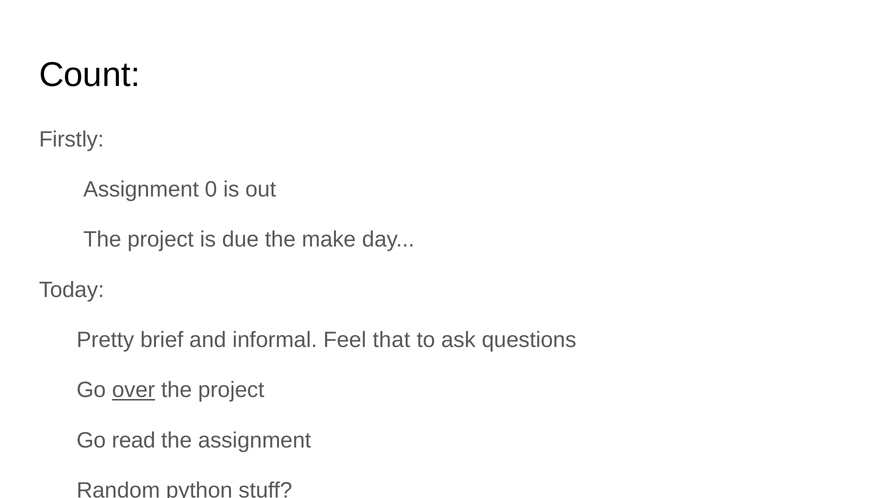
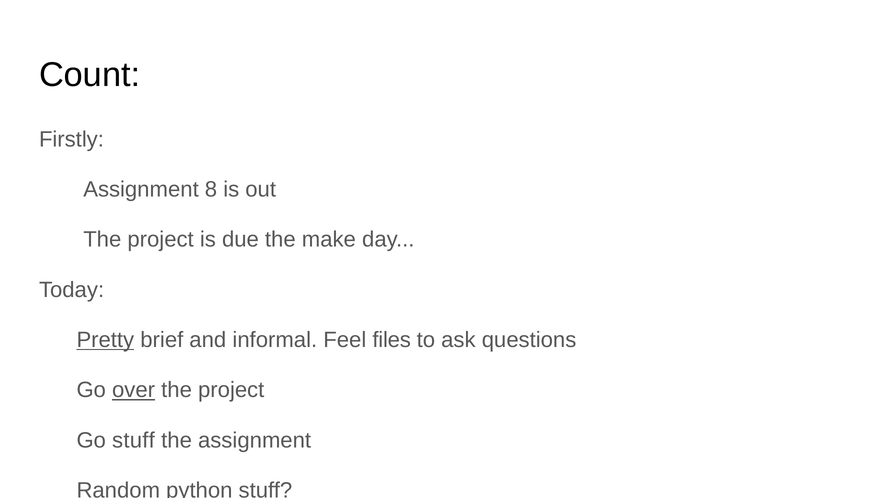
0: 0 -> 8 (211, 189)
Pretty underline: none -> present (105, 340)
that: that -> files (392, 340)
Go read: read -> stuff (133, 440)
